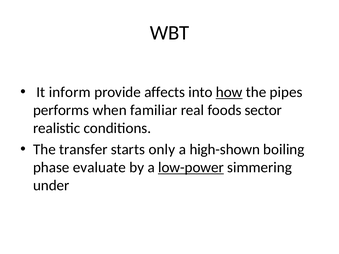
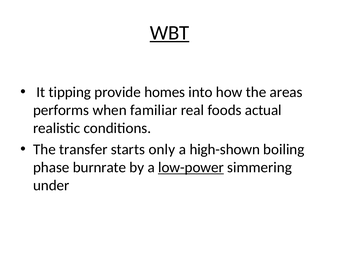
WBT underline: none -> present (170, 33)
inform: inform -> tipping (70, 92)
affects: affects -> homes (165, 92)
how underline: present -> none (229, 92)
pipes: pipes -> areas (286, 92)
sector: sector -> actual (263, 110)
evaluate: evaluate -> burnrate (100, 168)
